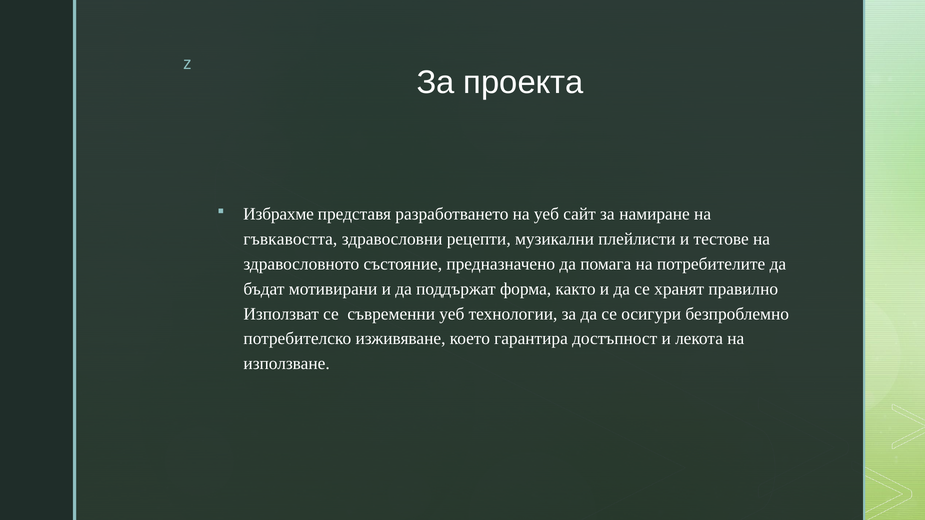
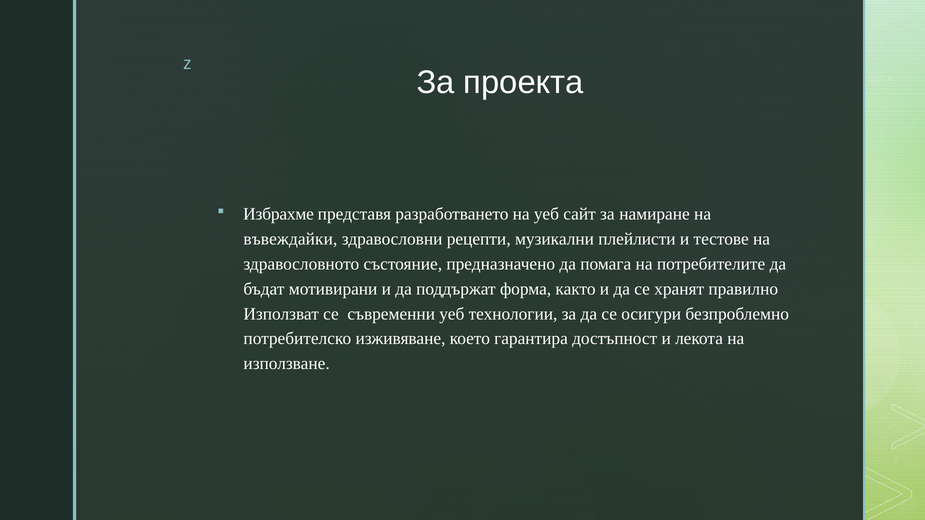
гъвкавостта: гъвкавостта -> въвеждайки (290, 239)
